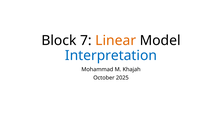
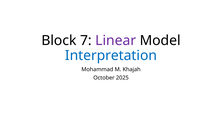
Linear colour: orange -> purple (116, 41)
